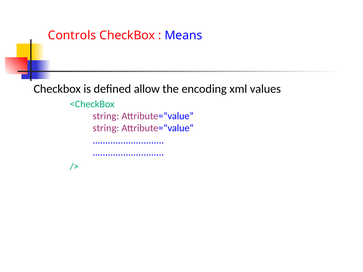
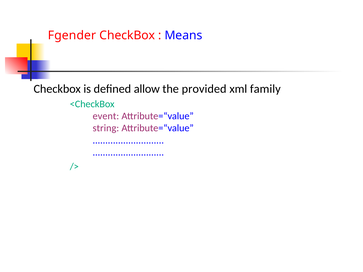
Controls: Controls -> Fgender (72, 35)
encoding: encoding -> provided (204, 89)
values: values -> family (265, 89)
string: string -> event (106, 116)
